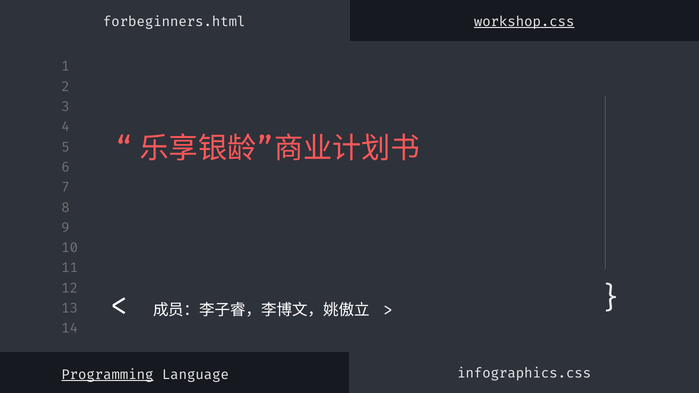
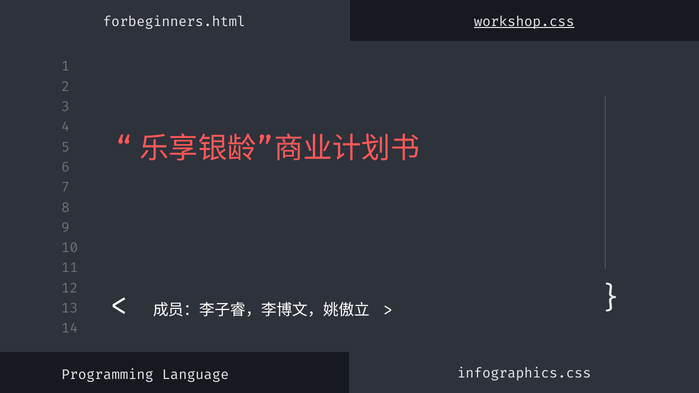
Programming underline: present -> none (107, 375)
